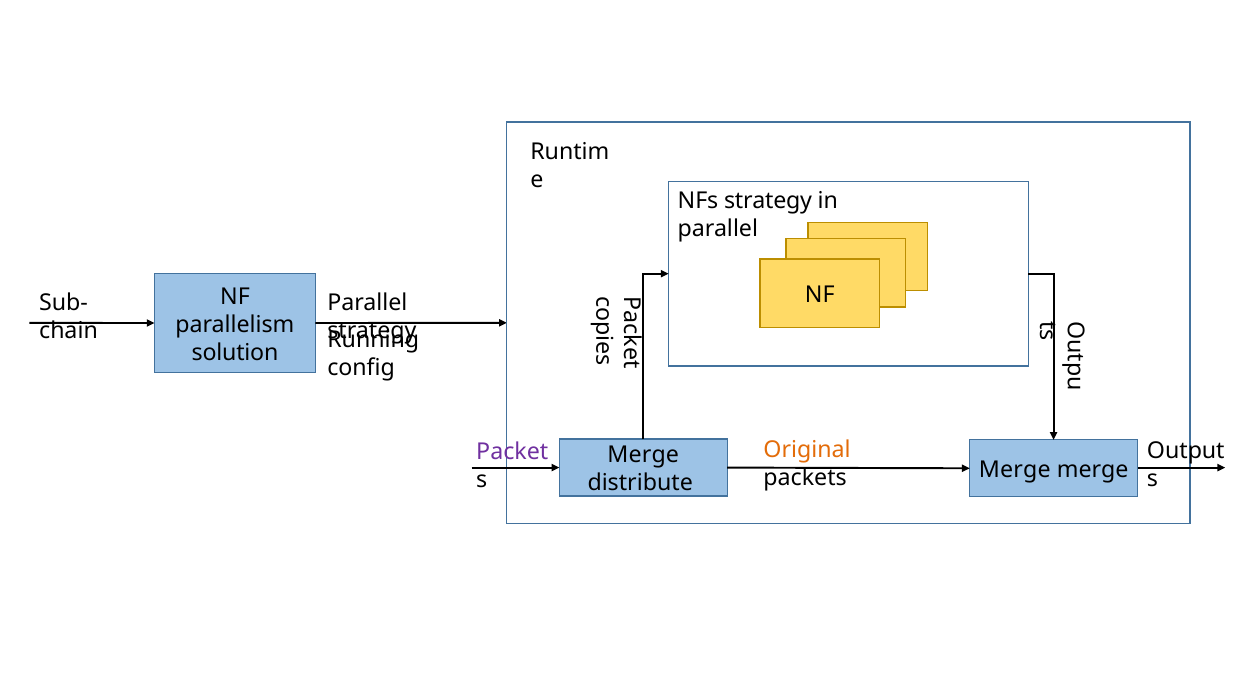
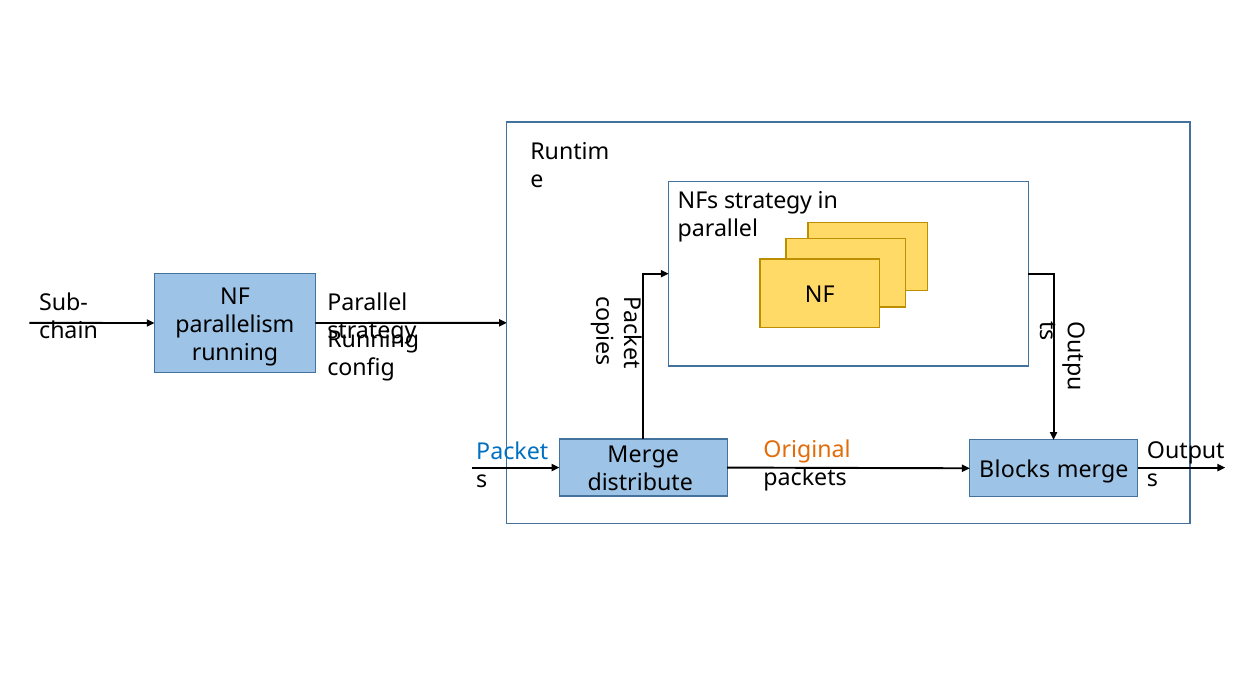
solution: solution -> running (235, 353)
Packet colour: purple -> blue (512, 452)
Merge: Merge -> Blocks (1015, 470)
